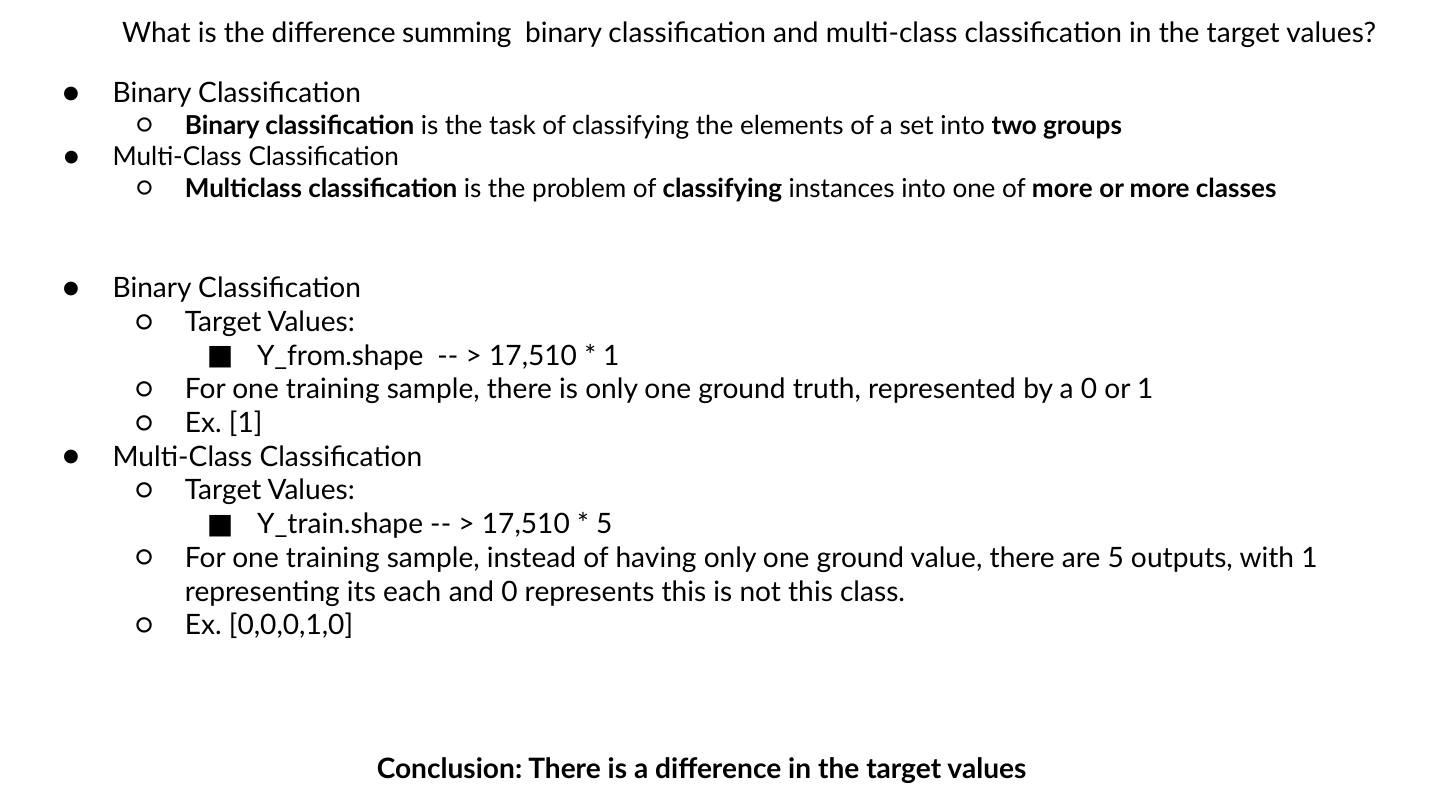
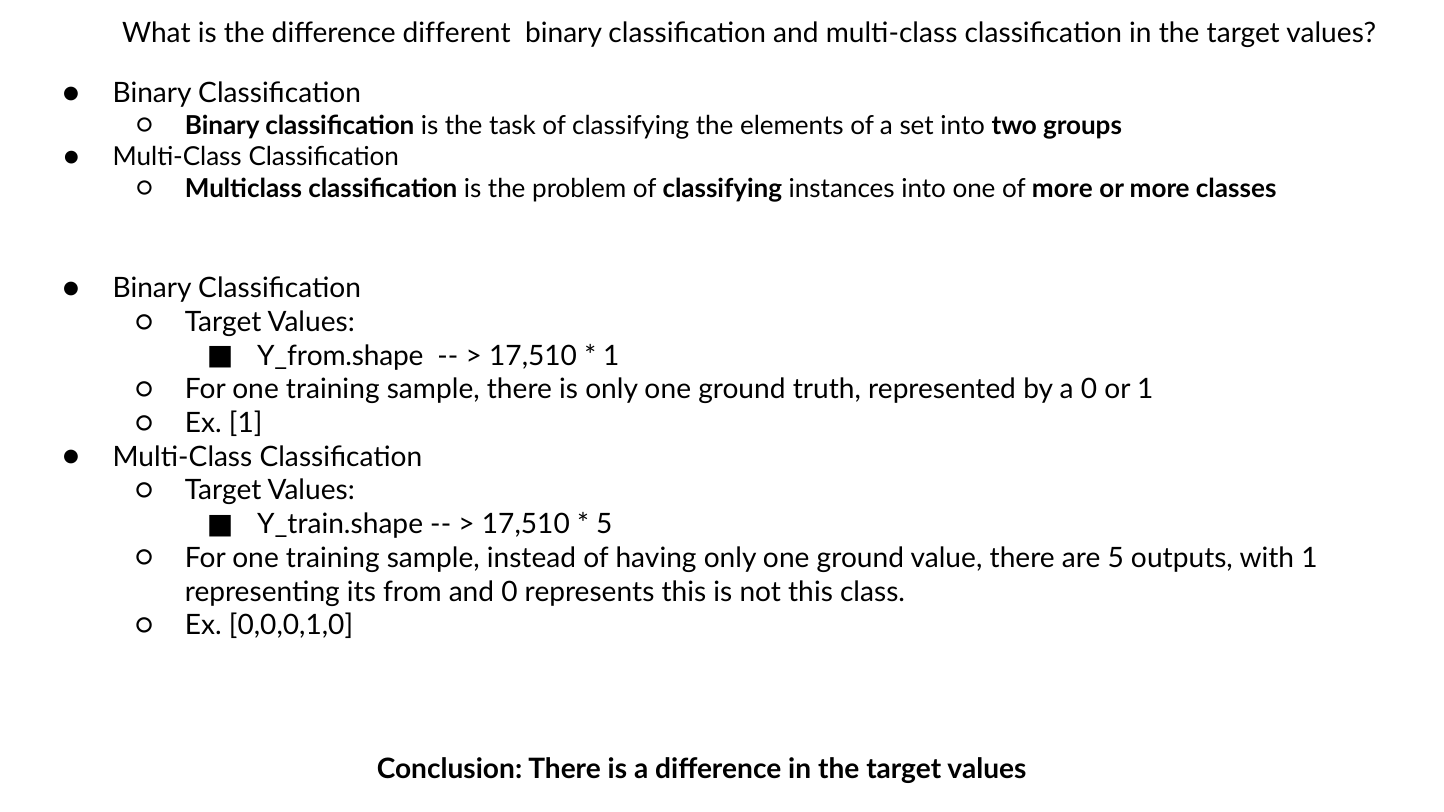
summing: summing -> different (457, 33)
each: each -> from (412, 592)
